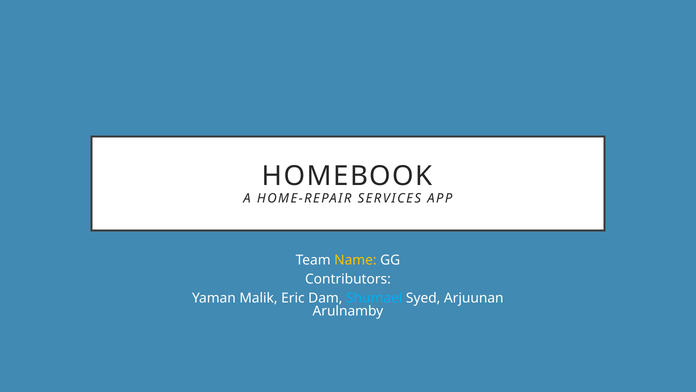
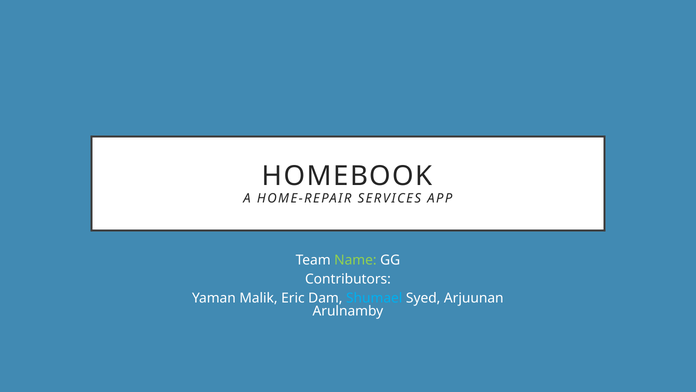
Name colour: yellow -> light green (355, 260)
